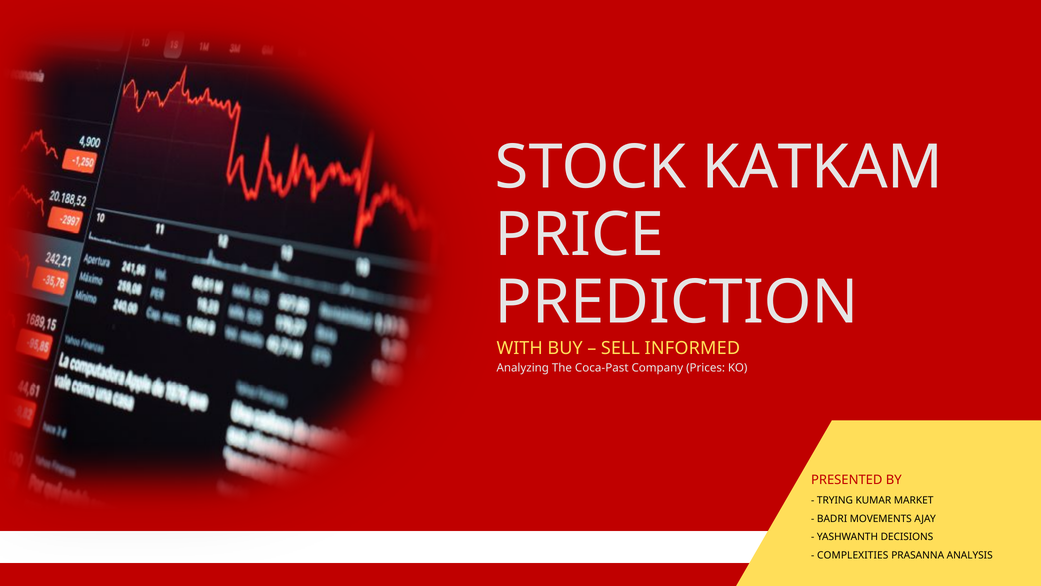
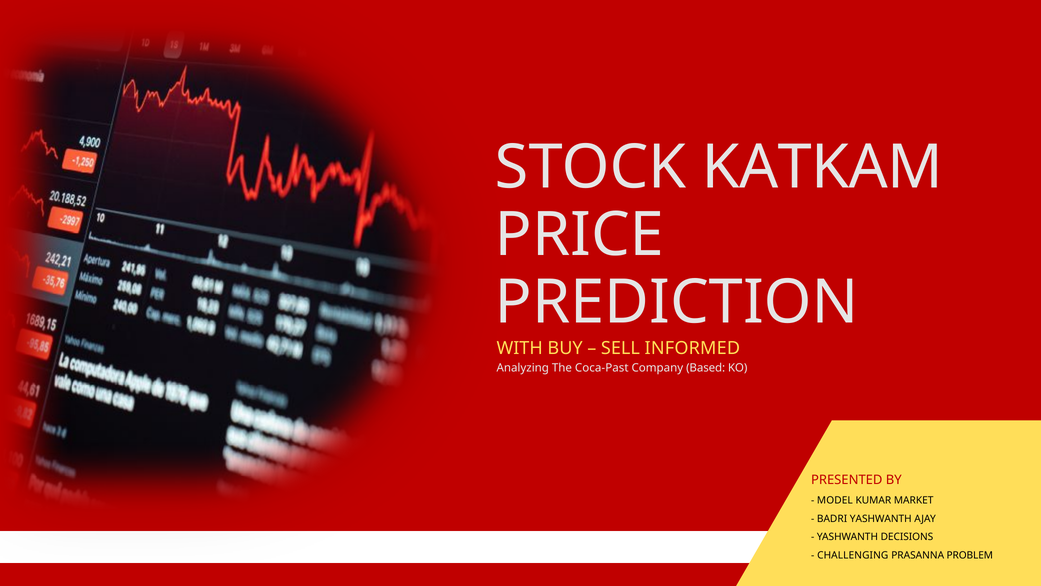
Prices: Prices -> Based (706, 368)
TRYING: TRYING -> MODEL (835, 500)
BADRI MOVEMENTS: MOVEMENTS -> YASHWANTH (881, 518)
COMPLEXITIES: COMPLEXITIES -> CHALLENGING (853, 555)
ANALYSIS: ANALYSIS -> PROBLEM (970, 555)
